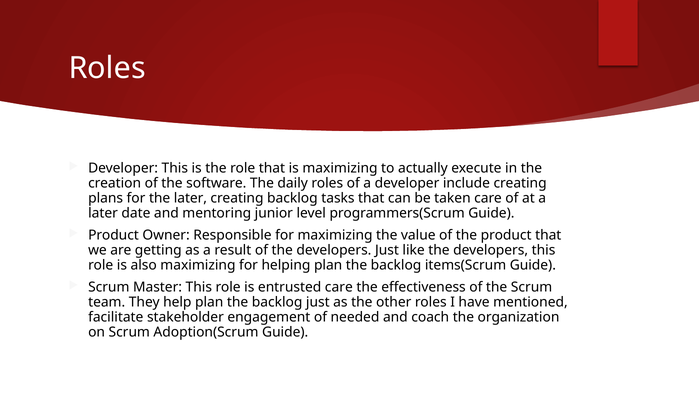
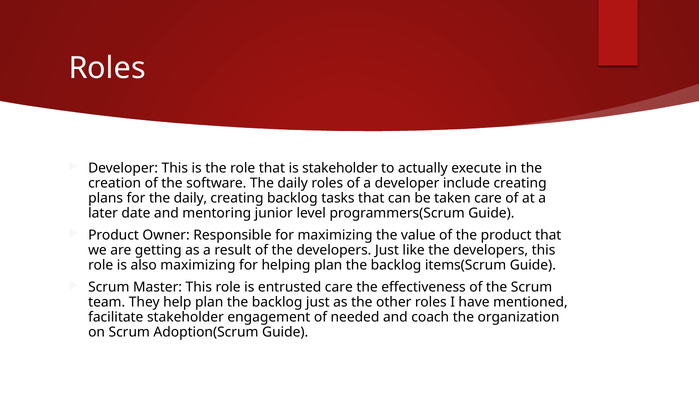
is maximizing: maximizing -> stakeholder (340, 168)
for the later: later -> daily (190, 198)
